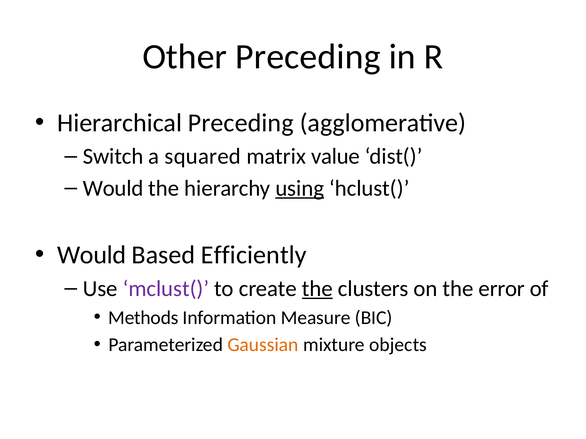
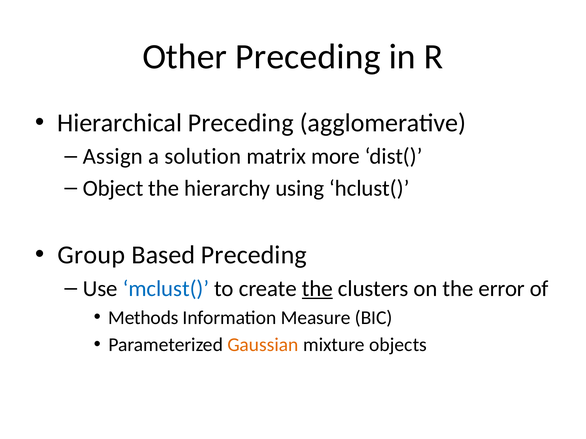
Switch: Switch -> Assign (113, 157)
squared: squared -> solution (203, 157)
value: value -> more (336, 157)
Would: Would -> Object (113, 189)
using underline: present -> none (300, 189)
Would: Would -> Group (91, 255)
Based Efficiently: Efficiently -> Preceding (254, 255)
mclust( colour: purple -> blue (166, 289)
